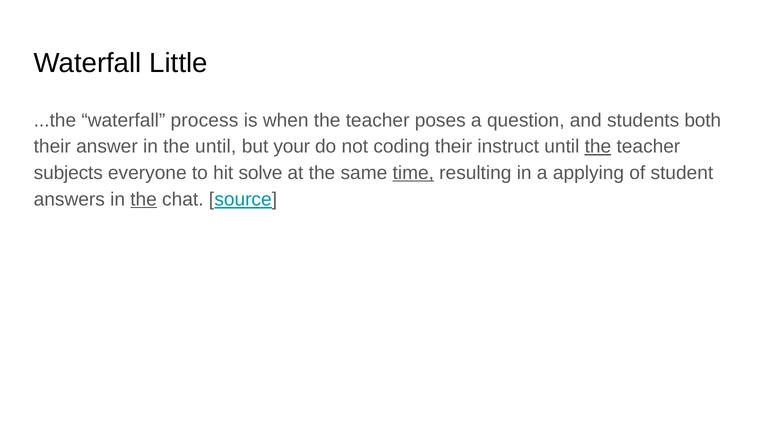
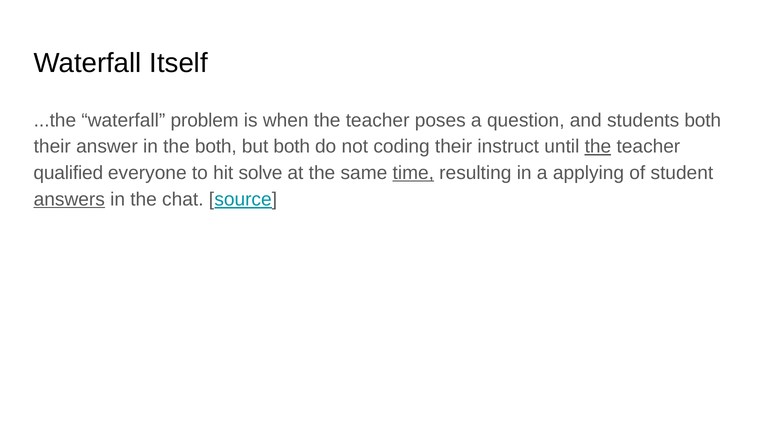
Little: Little -> Itself (179, 63)
process: process -> problem (205, 120)
the until: until -> both (216, 147)
but your: your -> both (292, 147)
subjects: subjects -> qualified (68, 173)
answers underline: none -> present (69, 199)
the underline: present -> none (144, 199)
